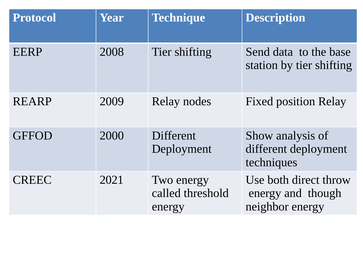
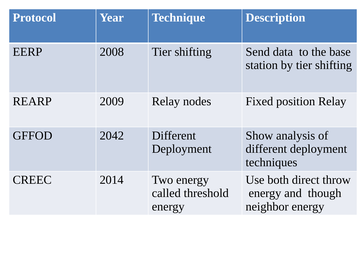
2000: 2000 -> 2042 (112, 136)
2021: 2021 -> 2014 (112, 180)
